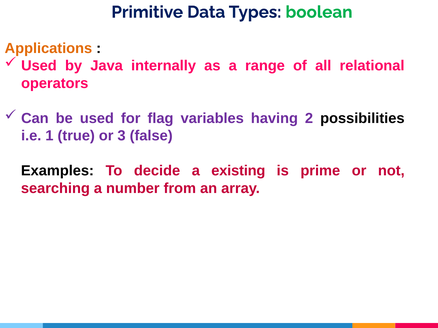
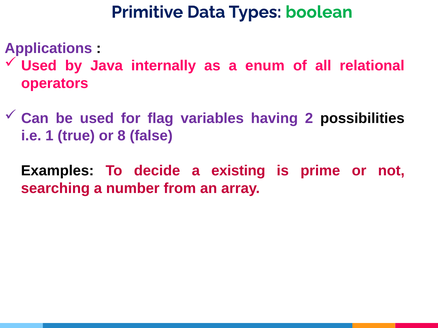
Applications colour: orange -> purple (48, 48)
range: range -> enum (265, 66)
3: 3 -> 8 (122, 136)
